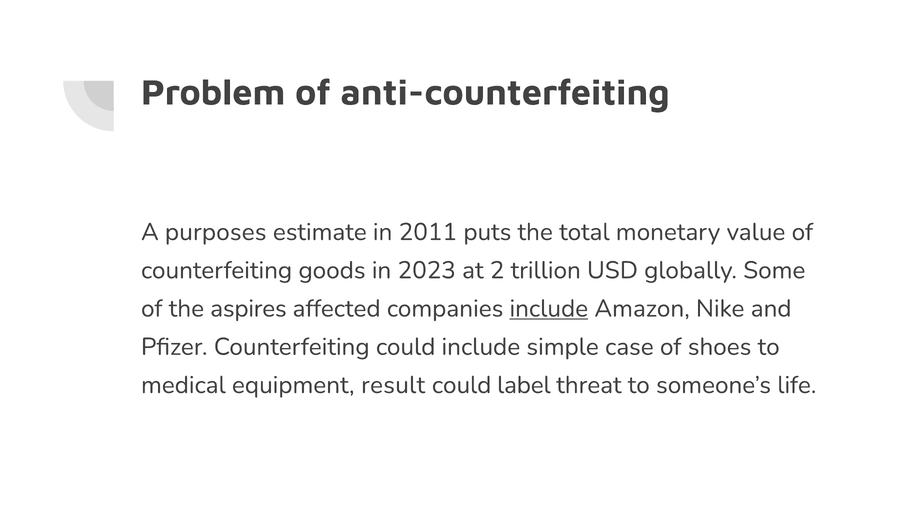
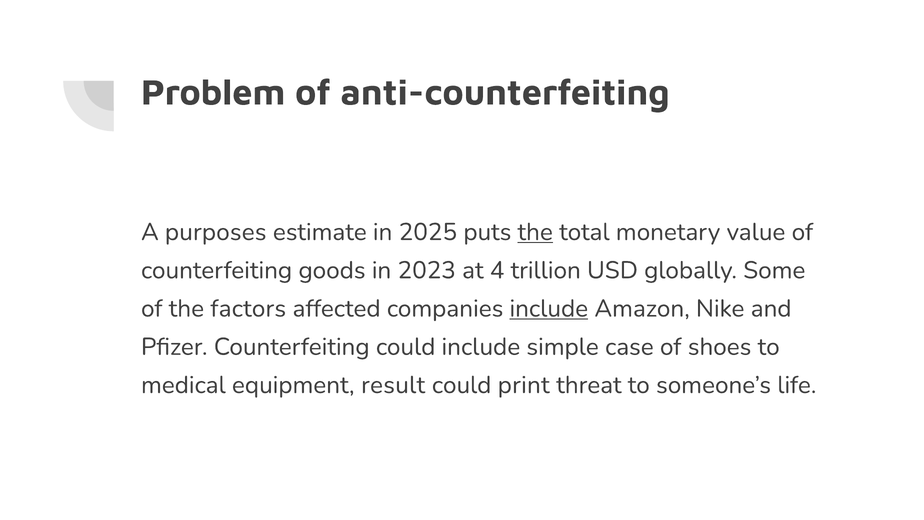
2011: 2011 -> 2025 (428, 232)
the underline: none -> present (535, 232)
2: 2 -> 4 (497, 270)
aspires: aspires -> factors (248, 308)
label: label -> print (524, 385)
